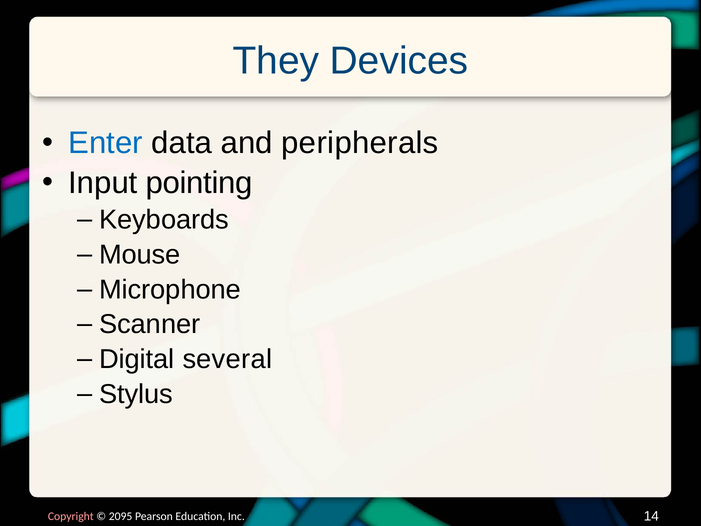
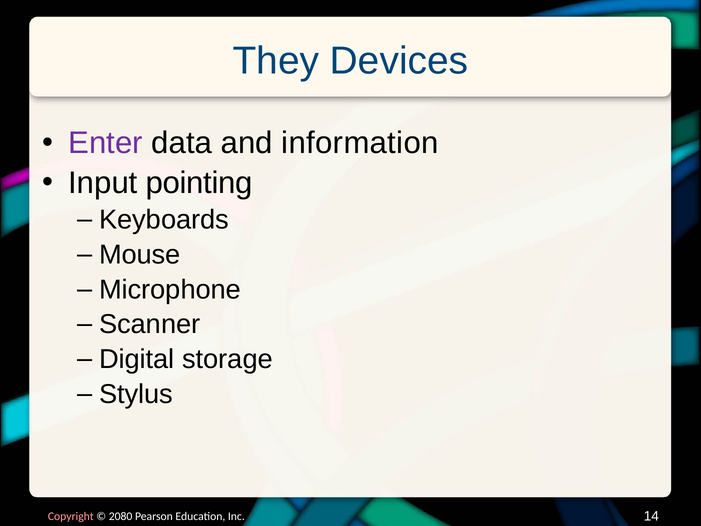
Enter colour: blue -> purple (106, 143)
peripherals: peripherals -> information (360, 143)
several: several -> storage (227, 359)
2095: 2095 -> 2080 (121, 516)
